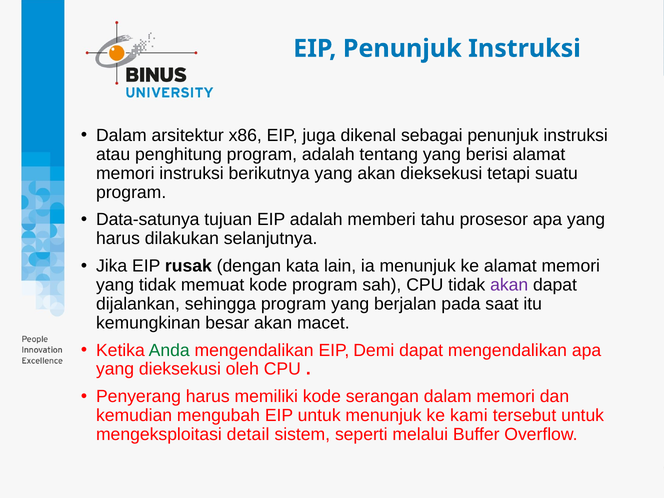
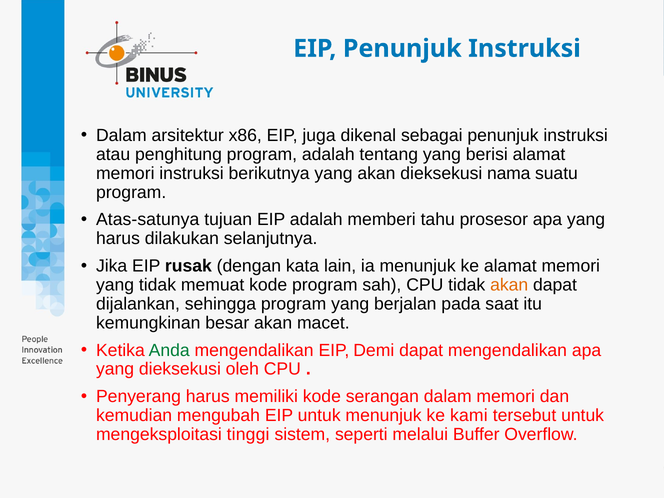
tetapi: tetapi -> nama (509, 173)
Data-satunya: Data-satunya -> Atas-satunya (148, 220)
akan colour: purple -> orange (509, 285)
detail: detail -> tinggi (248, 434)
